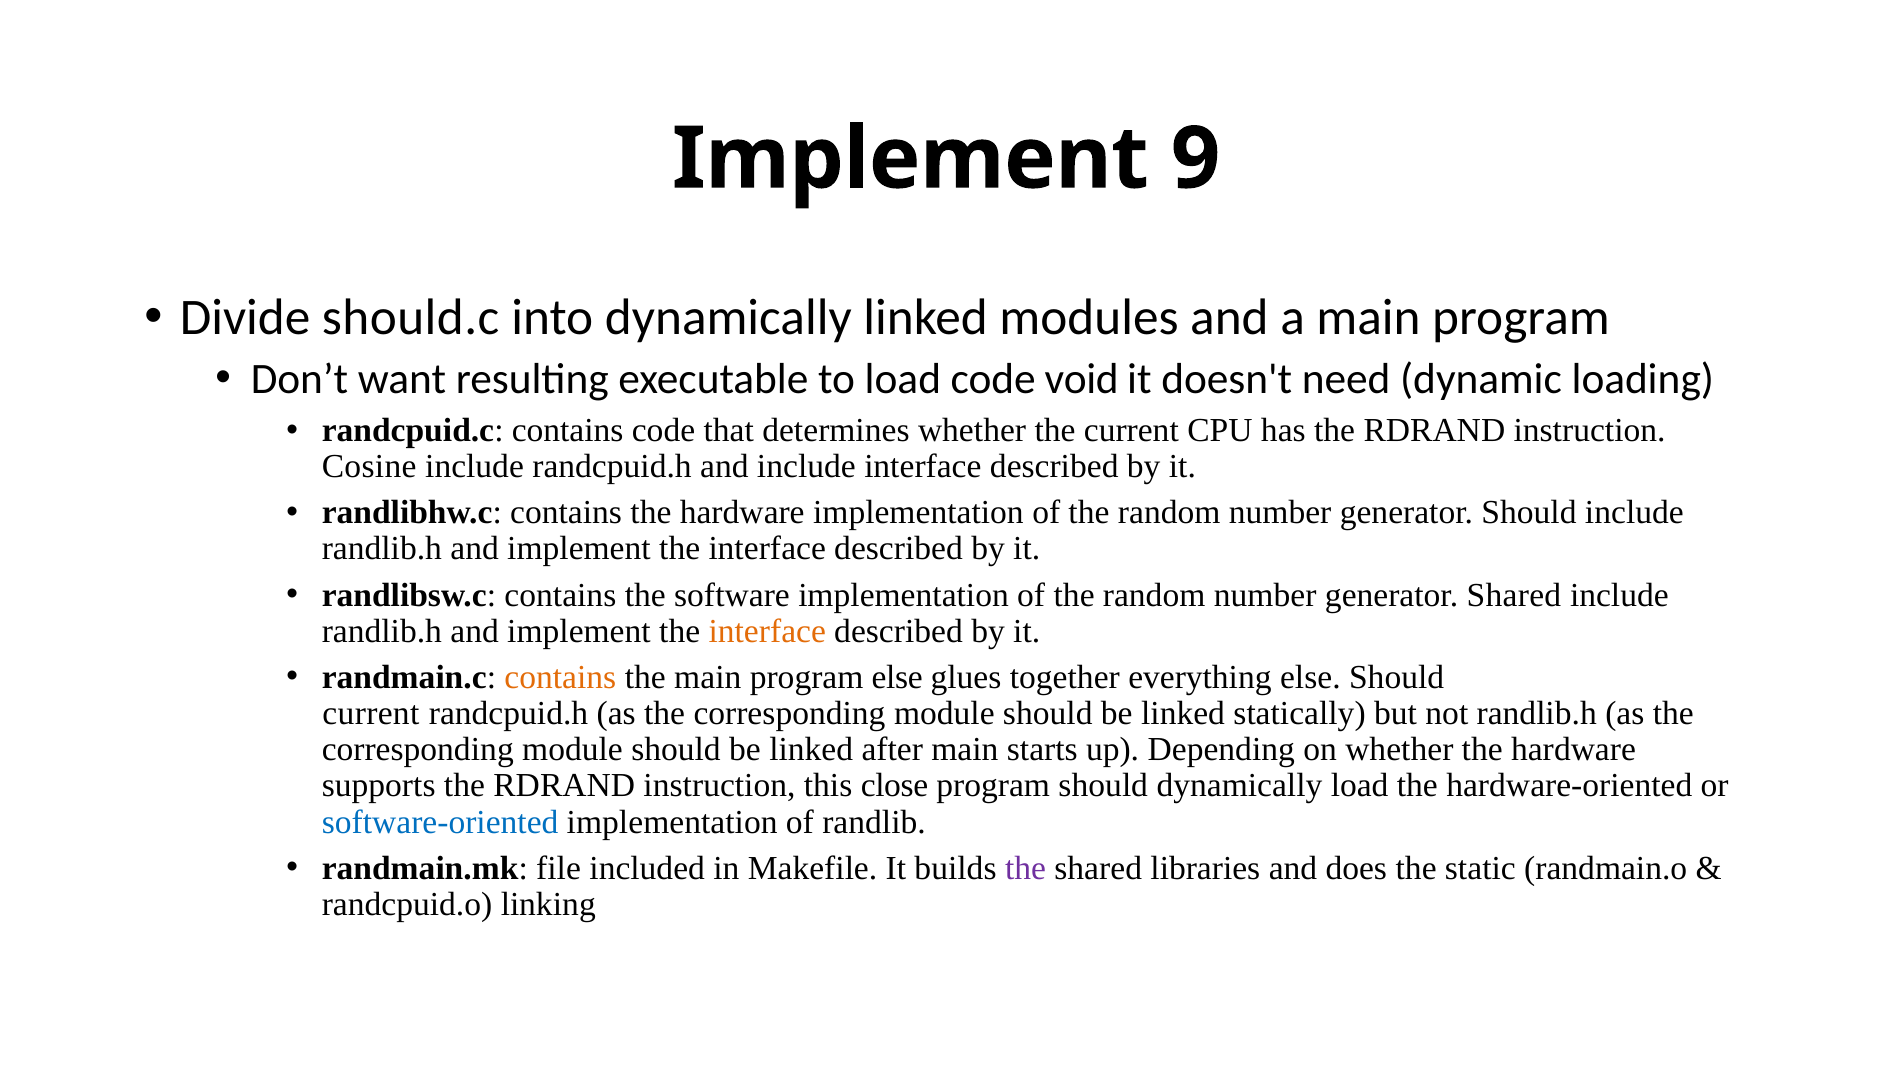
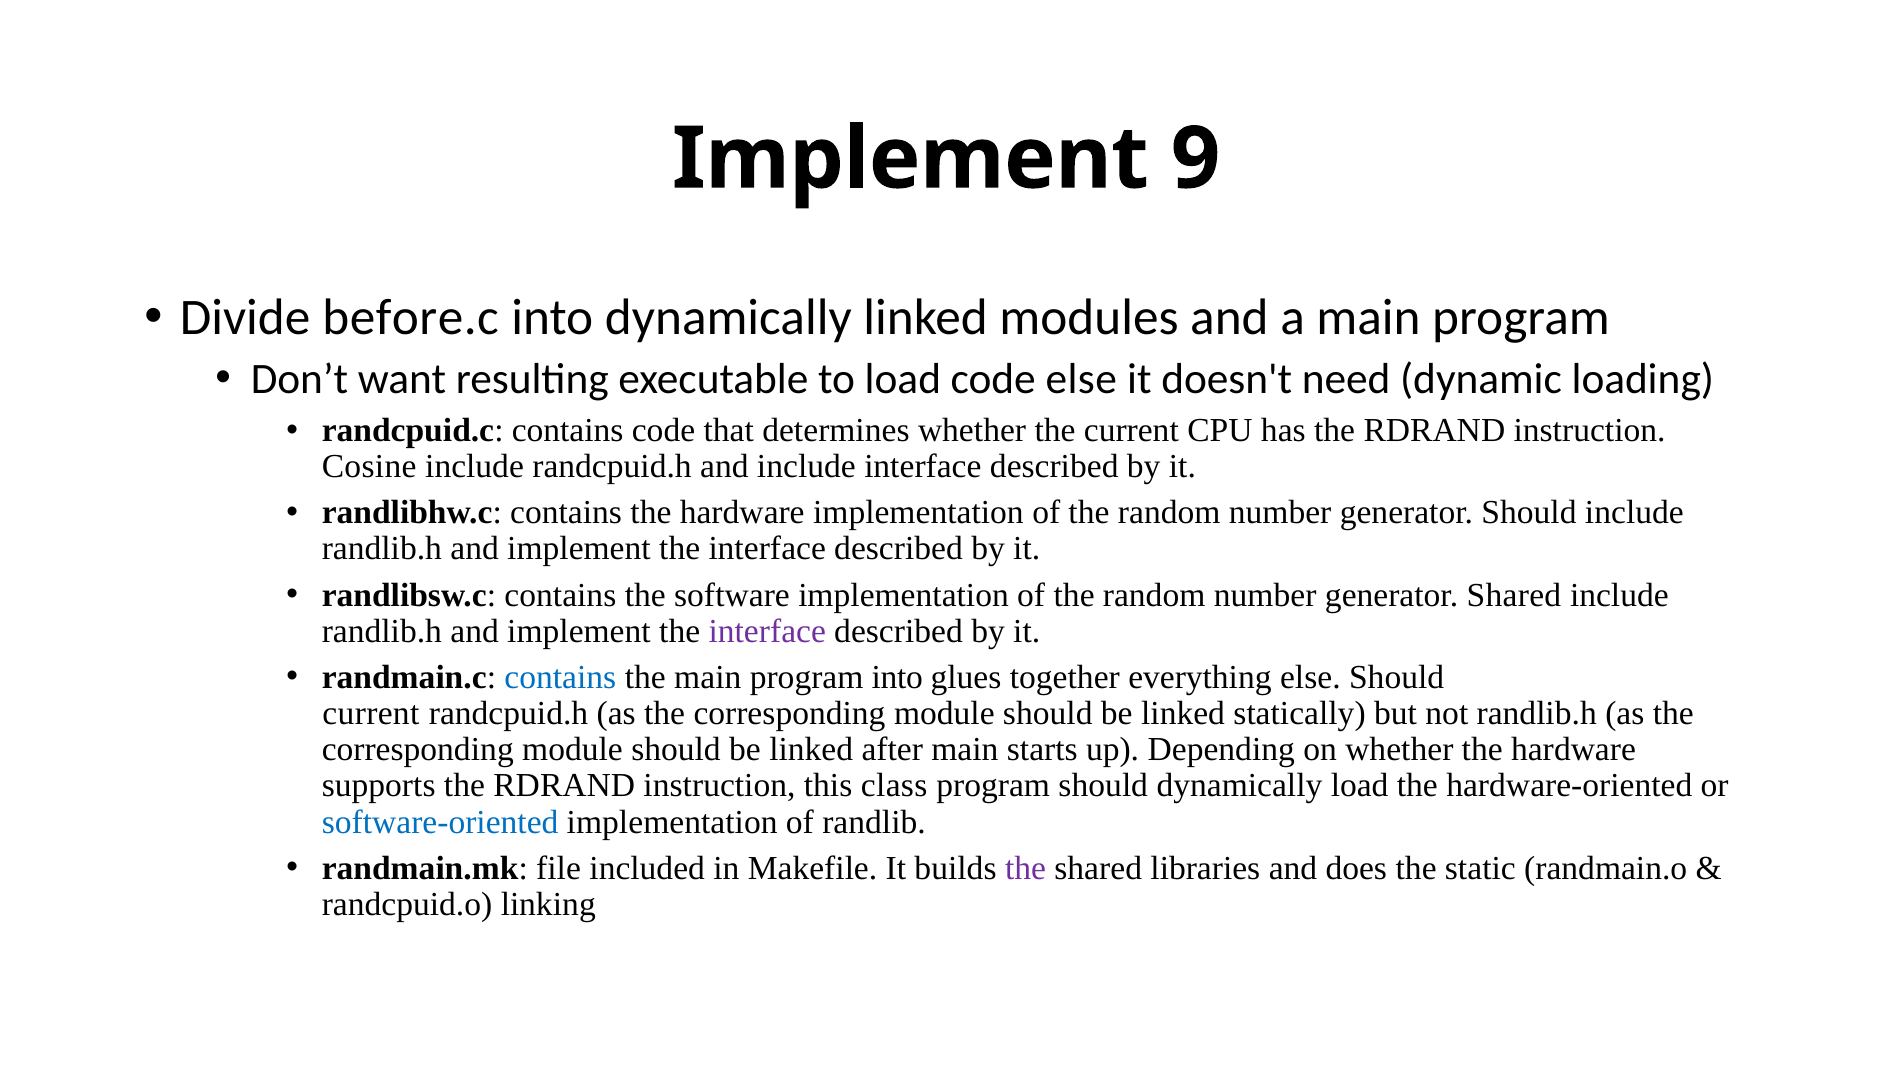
should.c: should.c -> before.c (411, 318)
code void: void -> else (1081, 379)
interface colour: orange -> purple (767, 631)
contains colour: orange -> blue (560, 677)
program else: else -> into (897, 677)
close: close -> class (894, 786)
